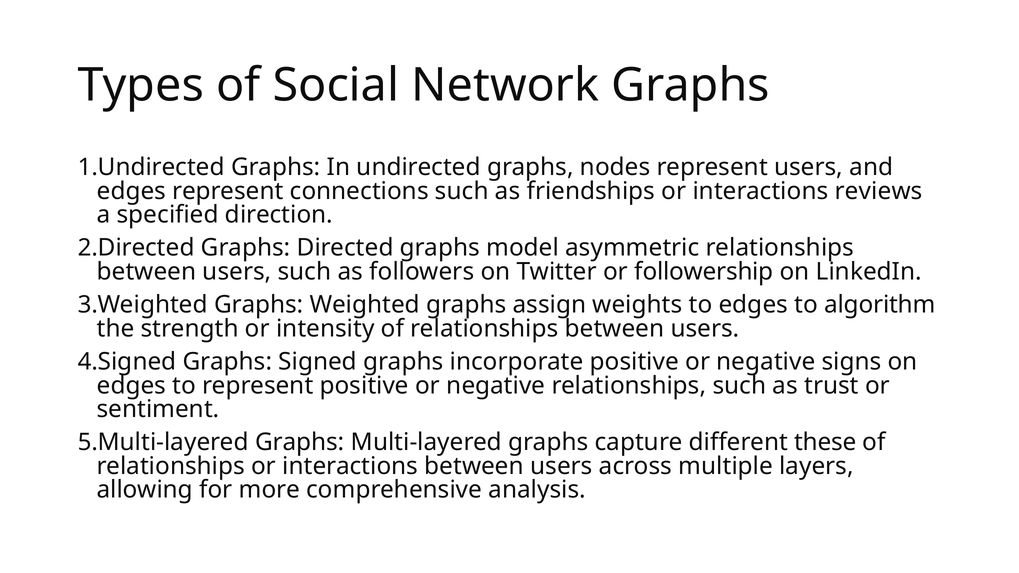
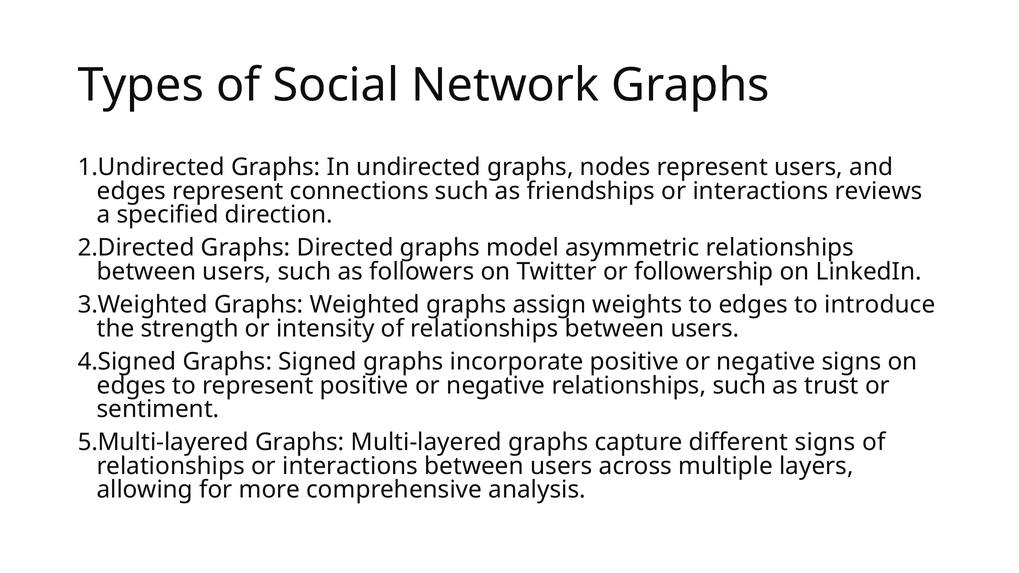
algorithm: algorithm -> introduce (880, 305)
different these: these -> signs (825, 443)
